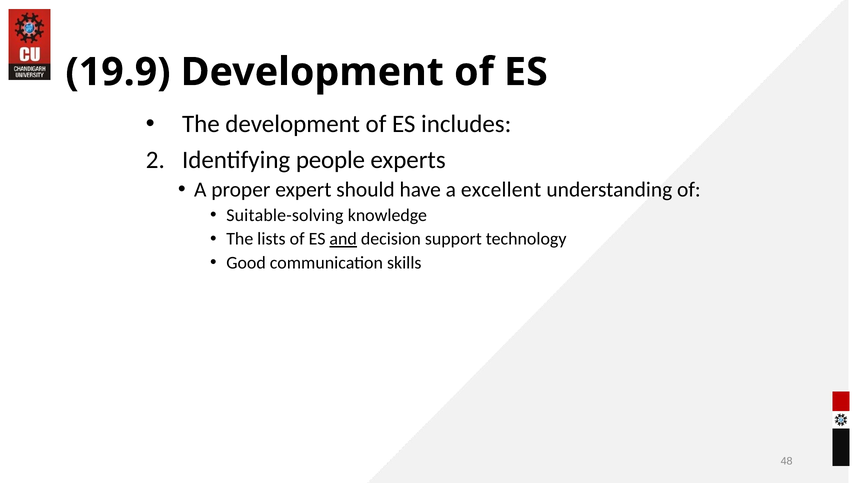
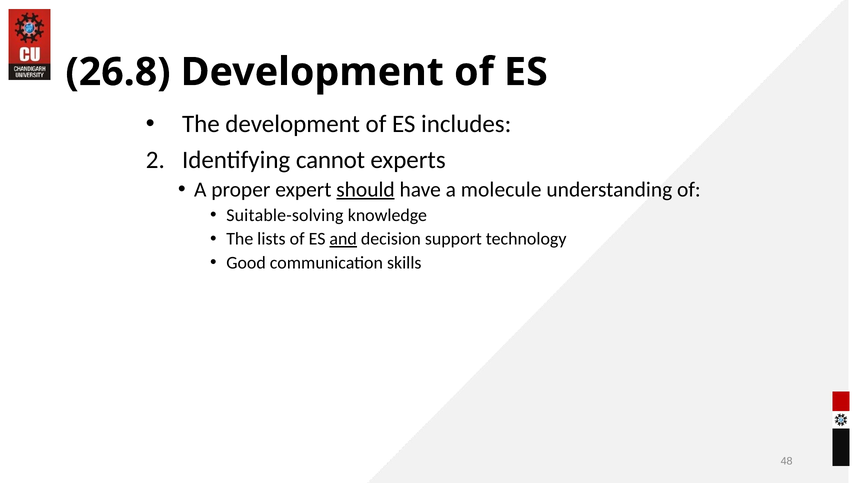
19.9: 19.9 -> 26.8 (118, 72)
people: people -> cannot (330, 160)
should underline: none -> present (366, 189)
excellent: excellent -> molecule (501, 189)
